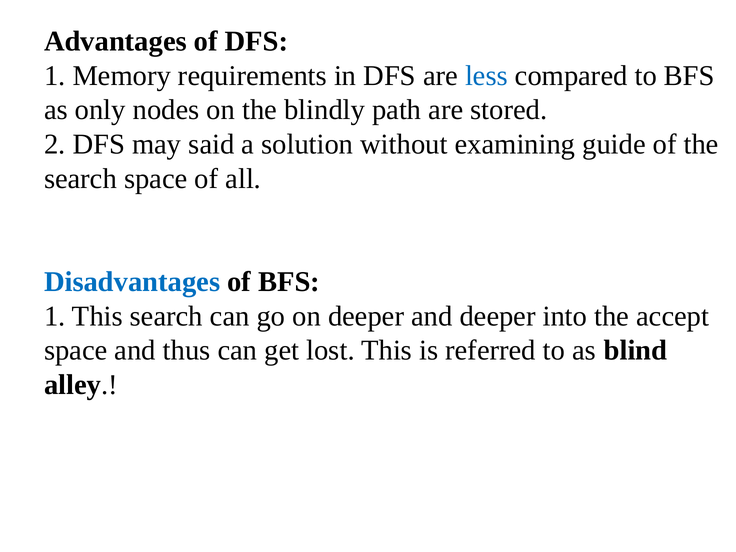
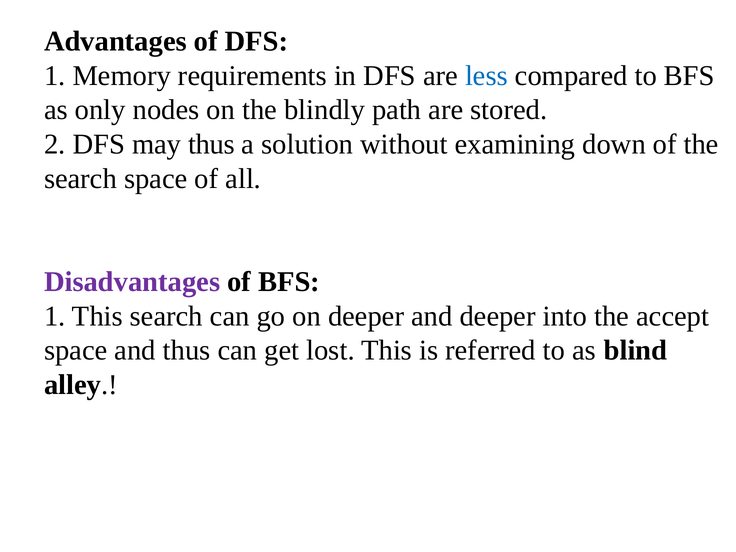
may said: said -> thus (212, 144)
guide: guide -> down (614, 144)
Disadvantages colour: blue -> purple (132, 282)
